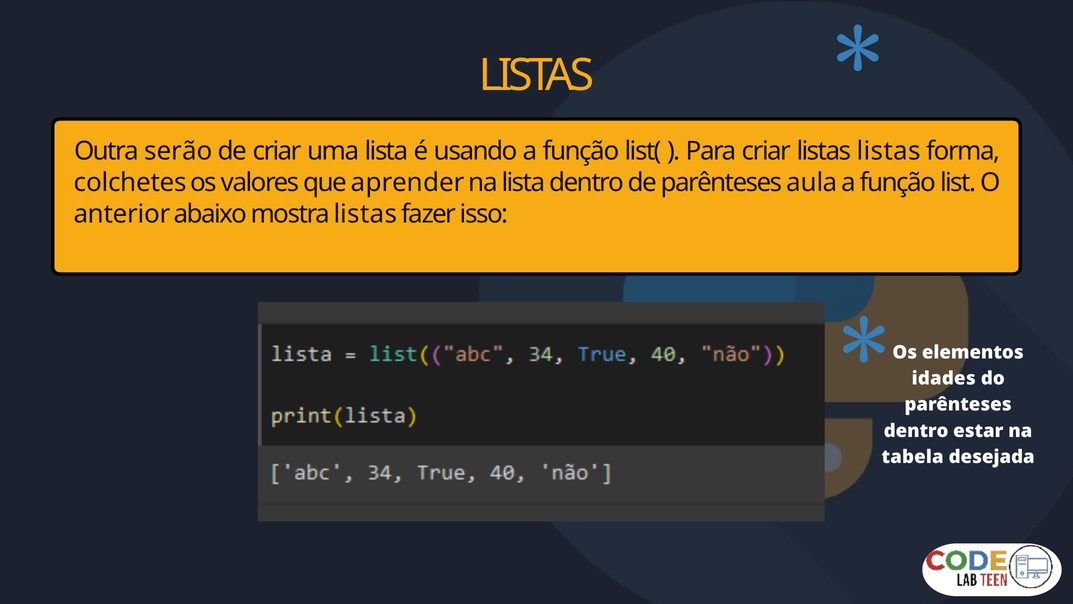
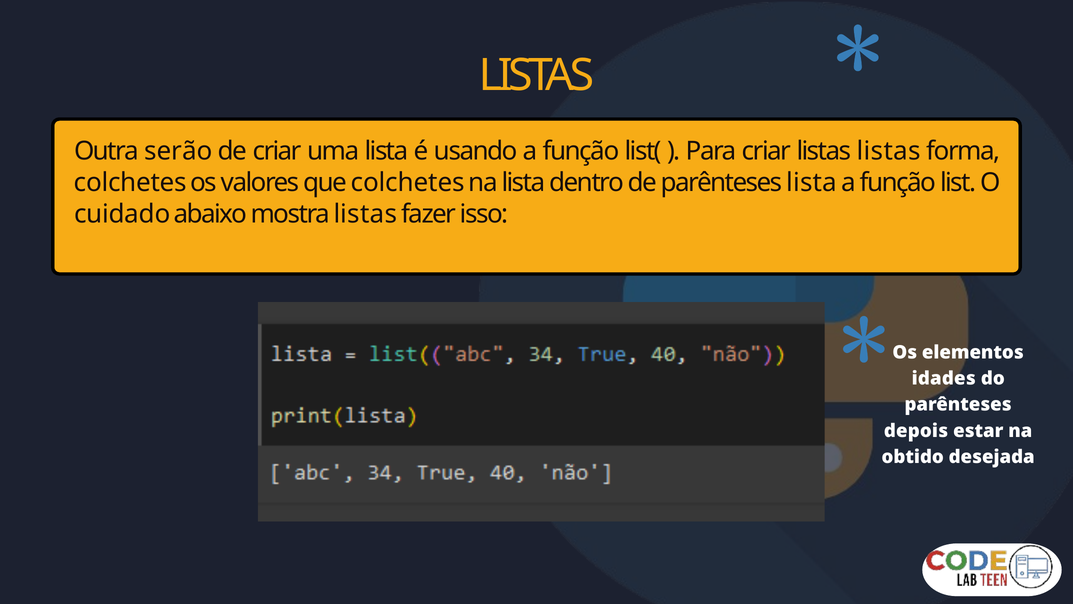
que aprender: aprender -> colchetes (408, 183)
parênteses aula: aula -> lista (812, 183)
anterior: anterior -> cuidado (122, 214)
dentro: dentro -> depois (916, 431)
tabela: tabela -> obtido (913, 457)
